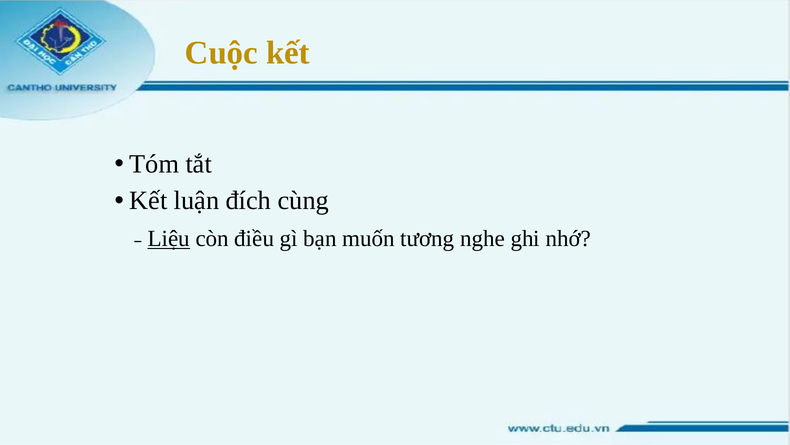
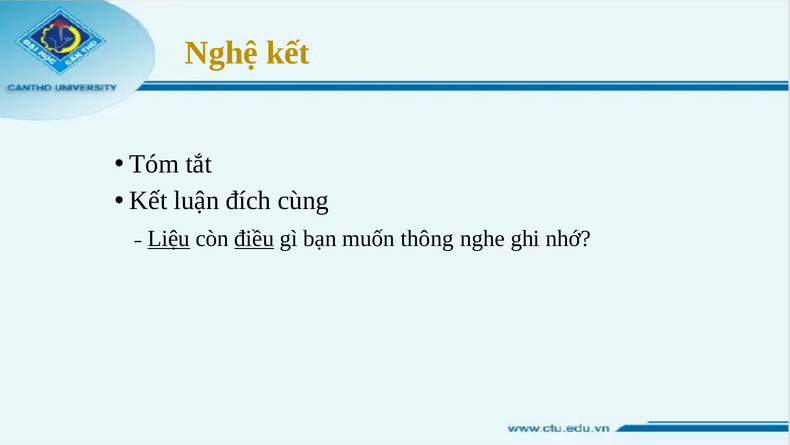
Cuộc: Cuộc -> Nghệ (221, 53)
điều underline: none -> present (254, 238)
tương: tương -> thông (427, 238)
